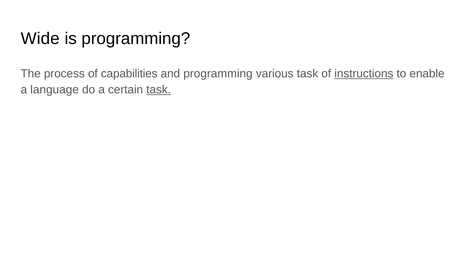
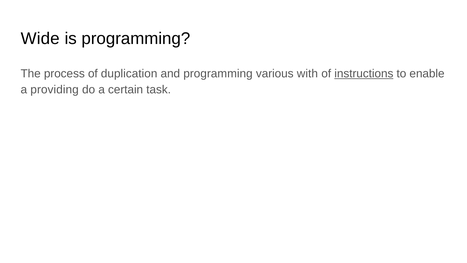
capabilities: capabilities -> duplication (129, 73)
various task: task -> with (307, 73)
language: language -> providing (55, 90)
task underline: present -> none (159, 90)
